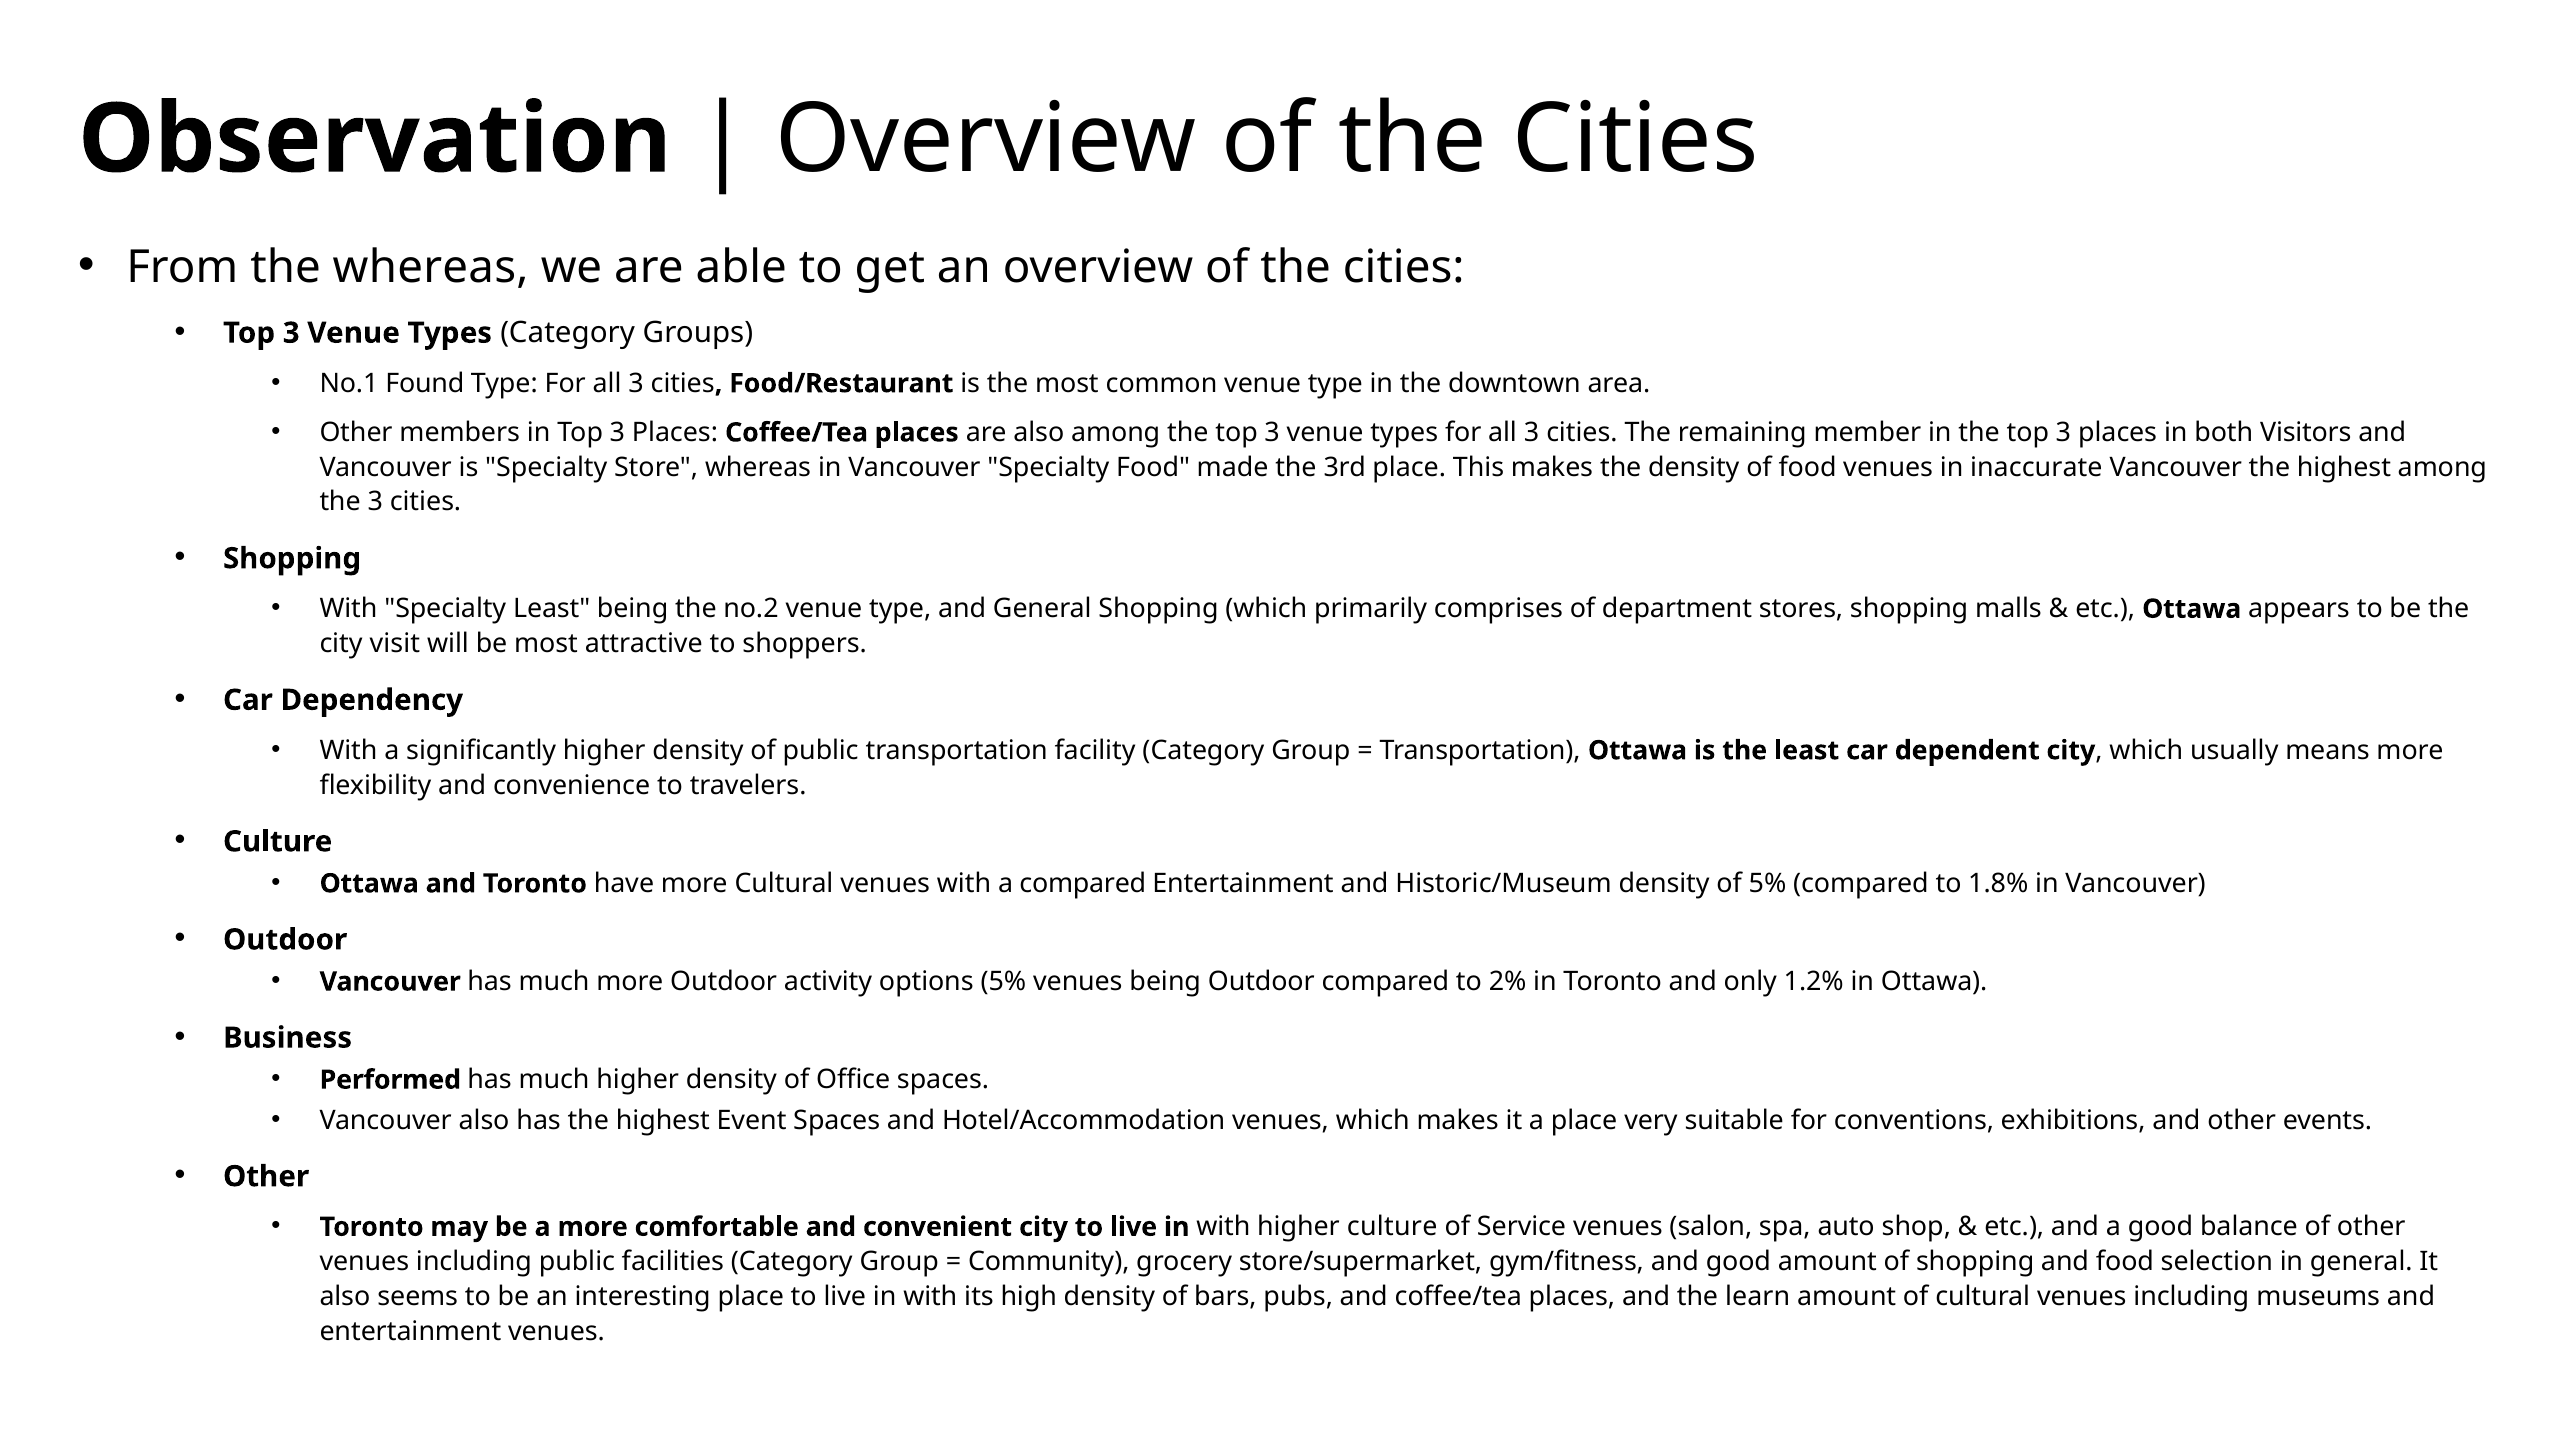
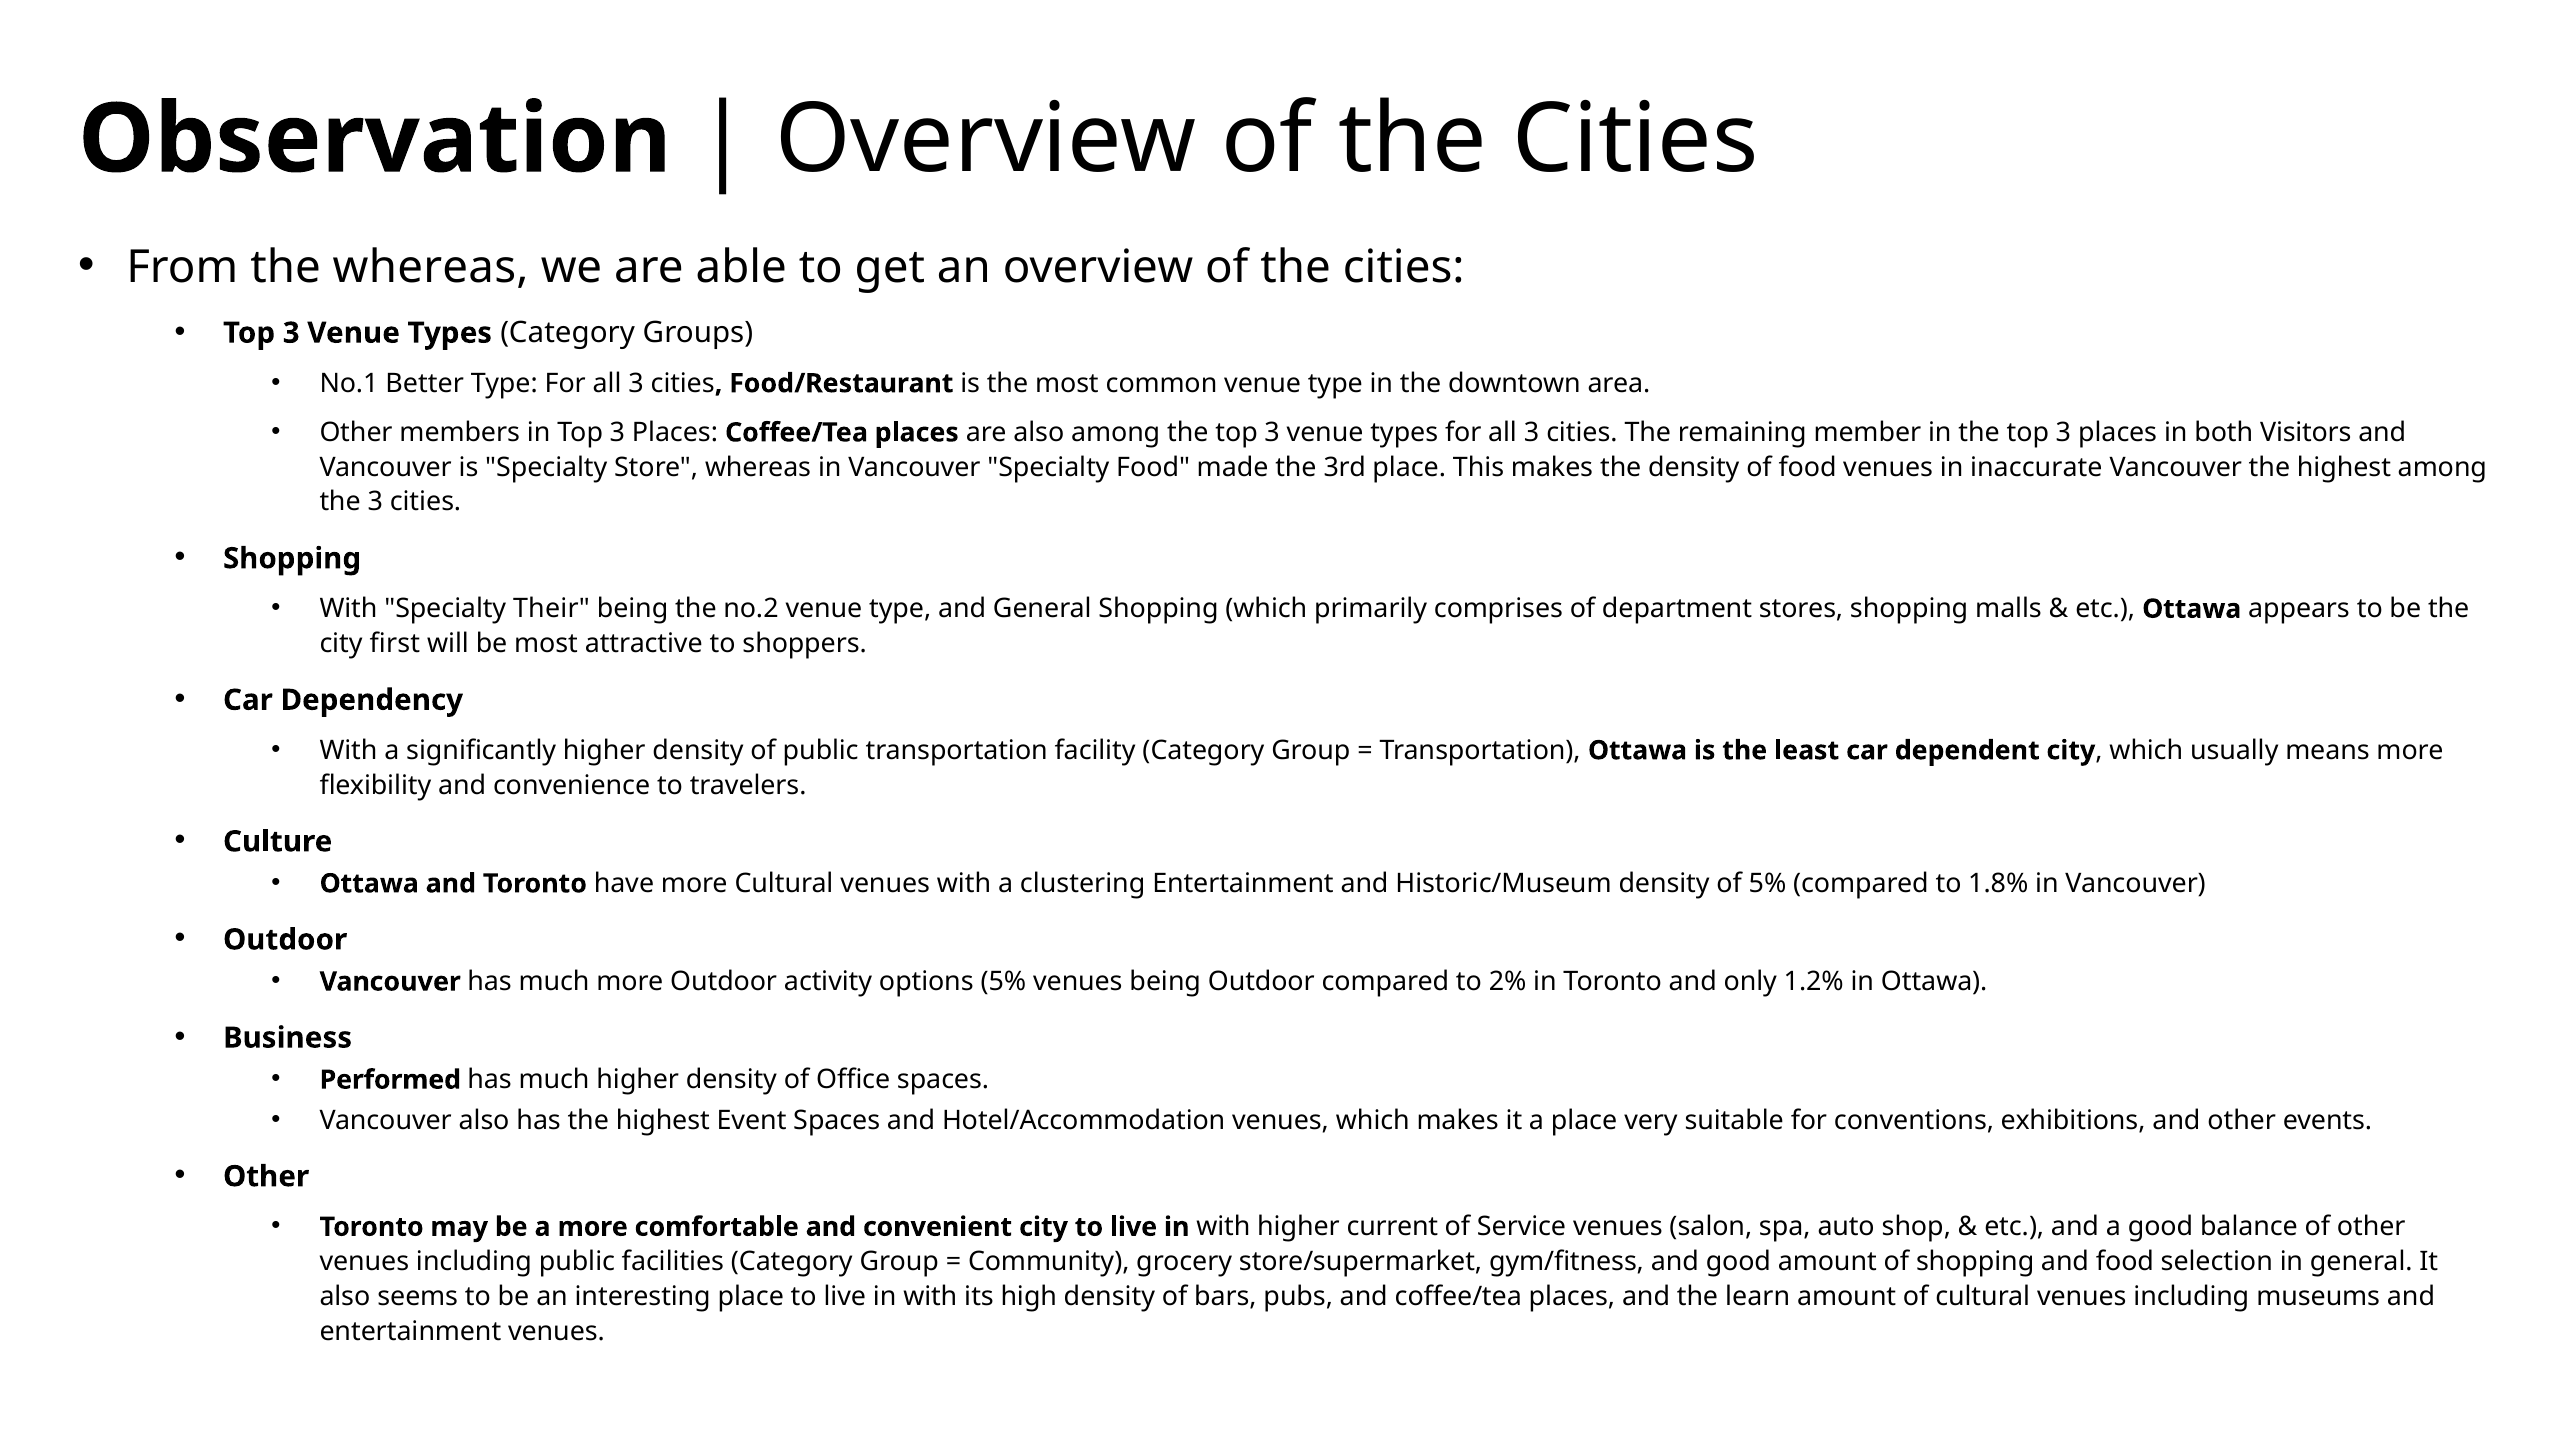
Found: Found -> Better (425, 383)
Specialty Least: Least -> Their (551, 609)
visit: visit -> first (395, 644)
a compared: compared -> clustering (1083, 884)
higher culture: culture -> current (1392, 1227)
